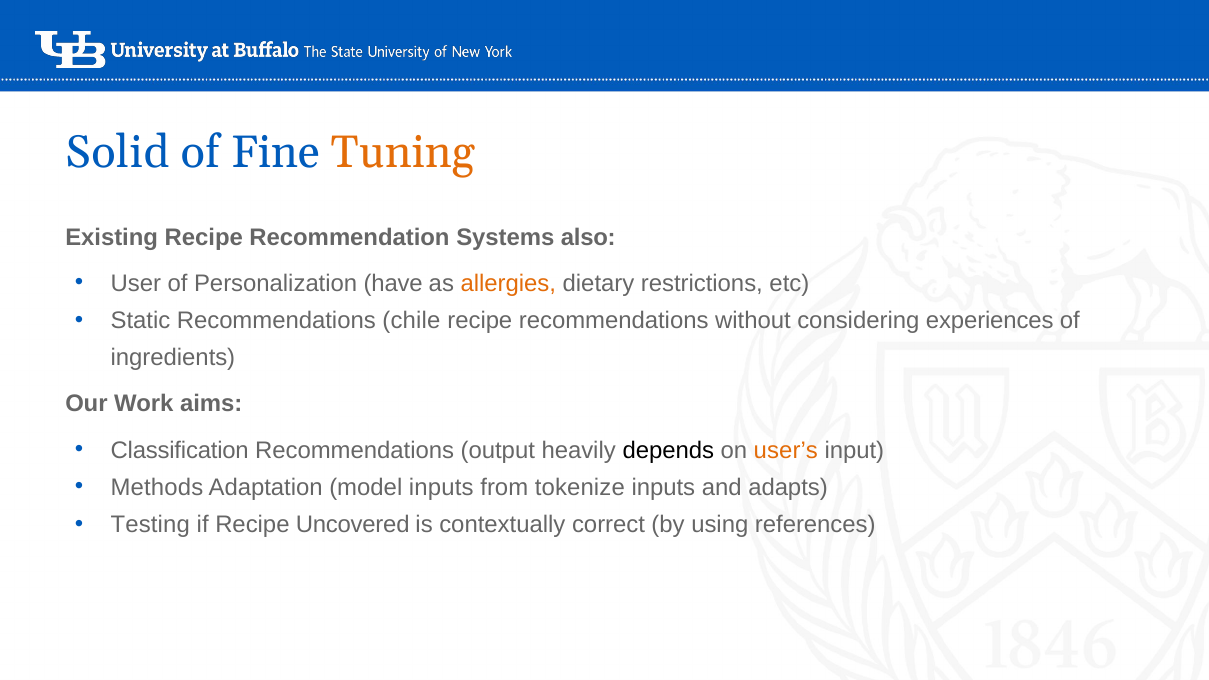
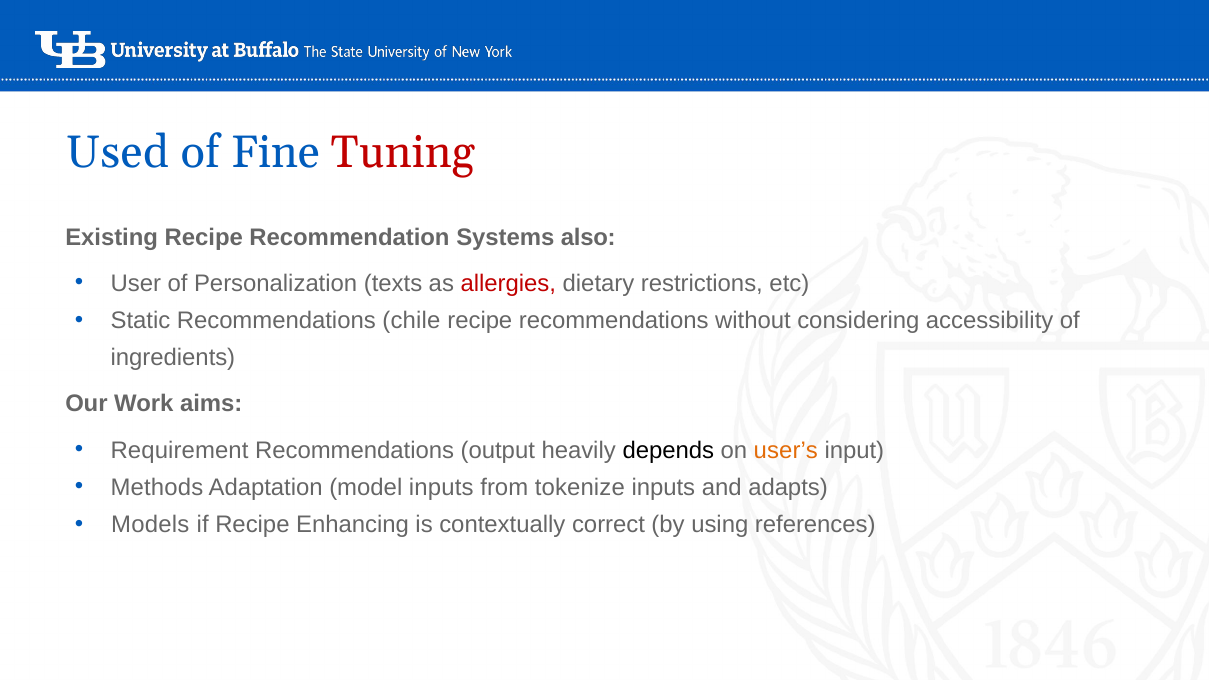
Solid: Solid -> Used (117, 152)
Tuning colour: orange -> red (403, 152)
have: have -> texts (393, 283)
allergies colour: orange -> red (508, 283)
experiences: experiences -> accessibility (990, 321)
Classification: Classification -> Requirement (180, 450)
Testing: Testing -> Models (150, 525)
Uncovered: Uncovered -> Enhancing (353, 525)
